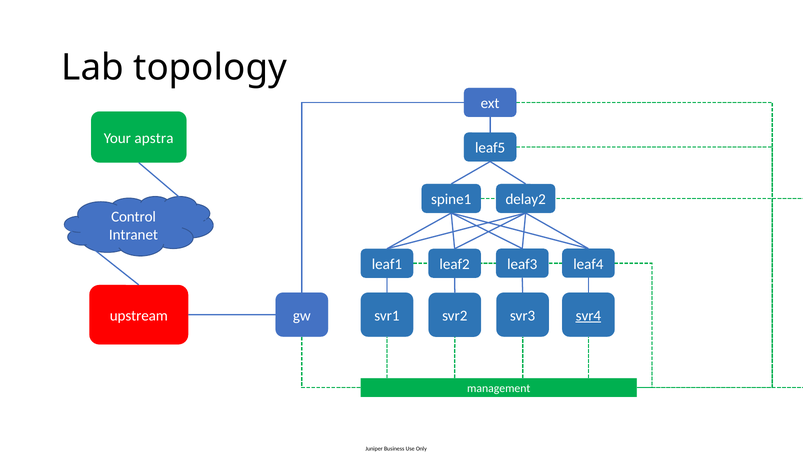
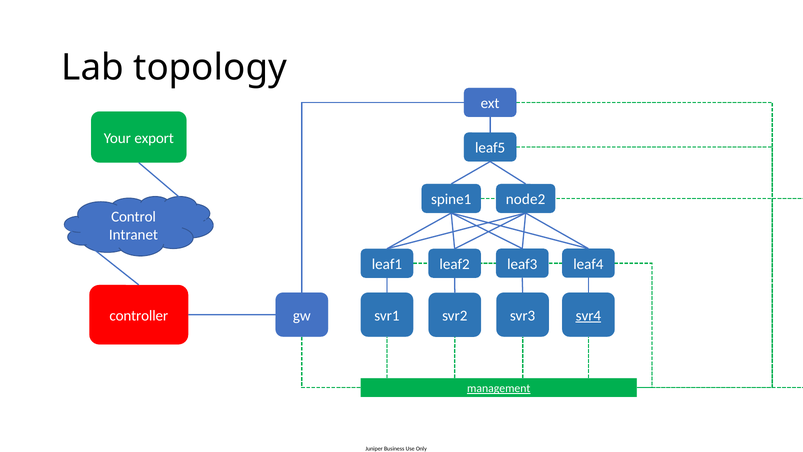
apstra: apstra -> export (154, 138)
delay2: delay2 -> node2 (526, 199)
upstream: upstream -> controller (139, 316)
management underline: none -> present (499, 388)
